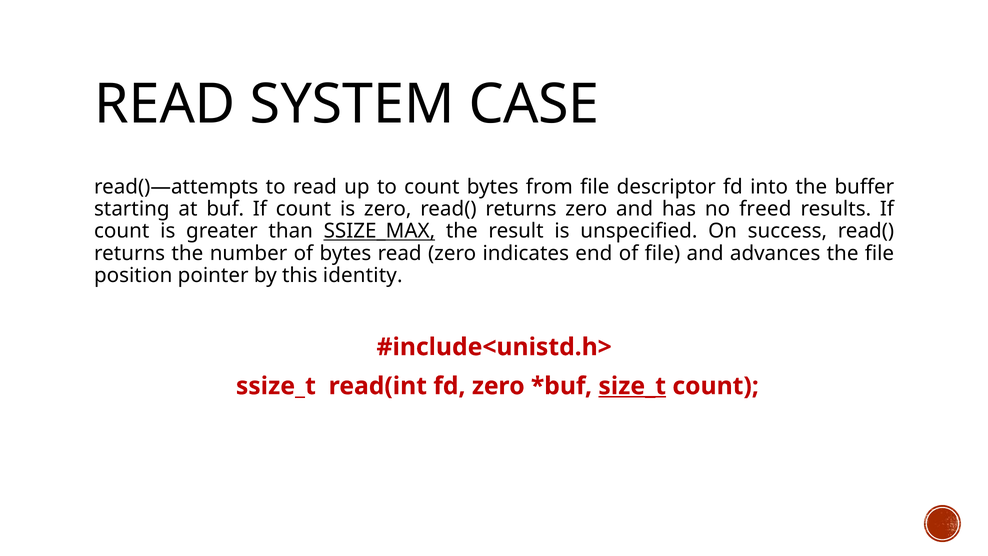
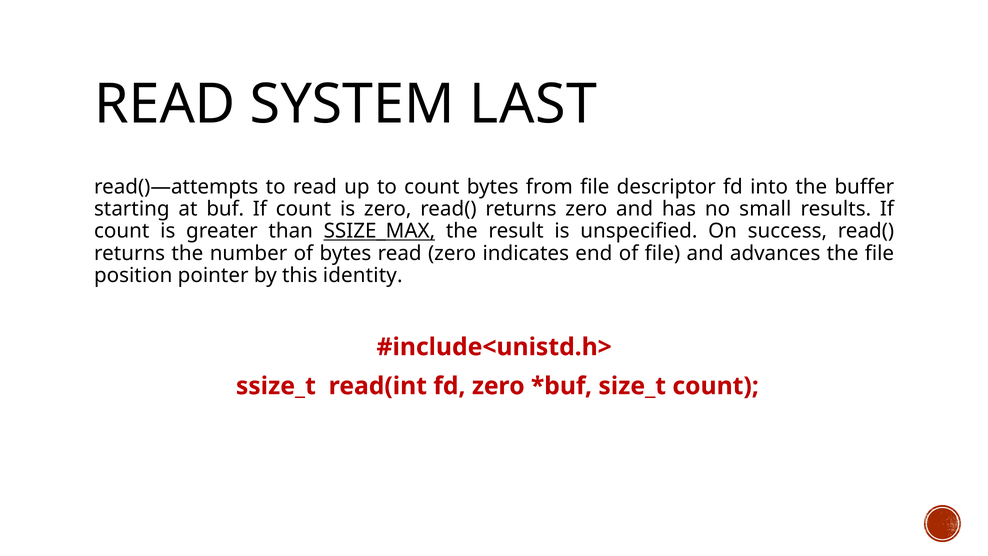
CASE: CASE -> LAST (533, 104)
freed: freed -> small (765, 209)
size_t underline: present -> none (632, 386)
